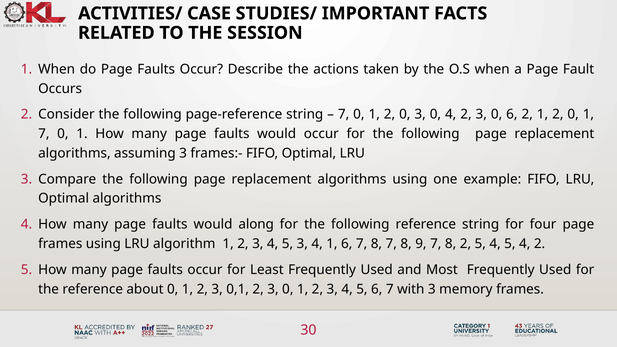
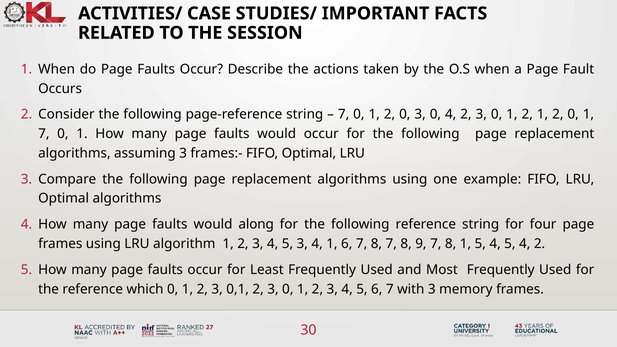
6: 6 -> 1 (512, 114)
8 2: 2 -> 1 (465, 244)
about: about -> which (145, 289)
